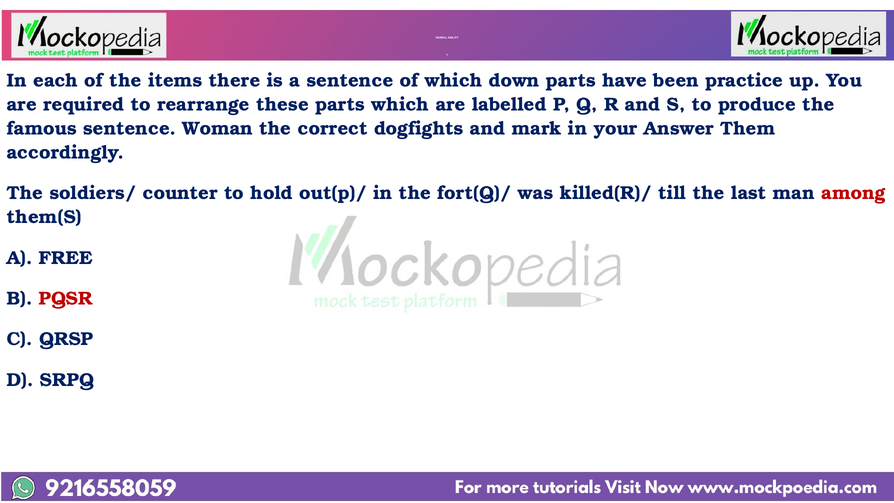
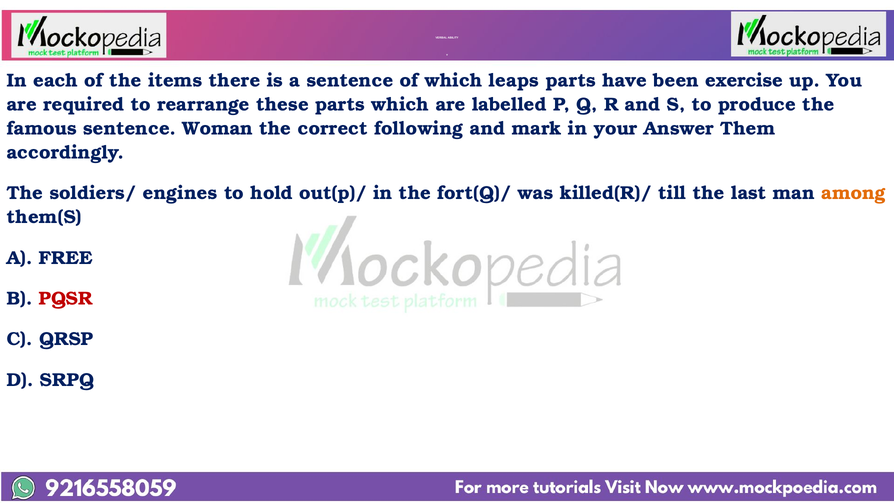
down: down -> leaps (514, 81)
practice: practice -> exercise (744, 81)
dogfights: dogfights -> following (419, 129)
counter: counter -> engines (180, 193)
among colour: red -> orange (853, 193)
